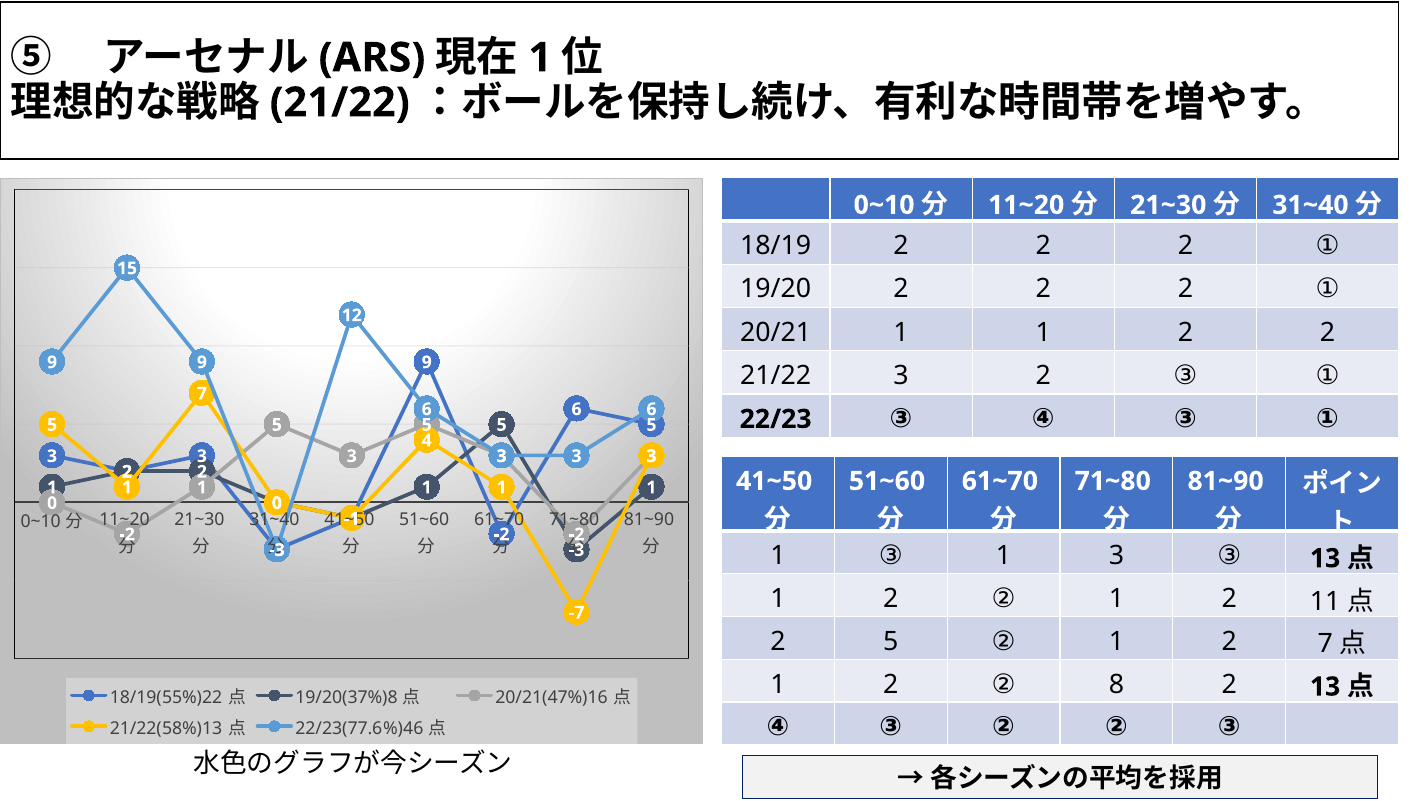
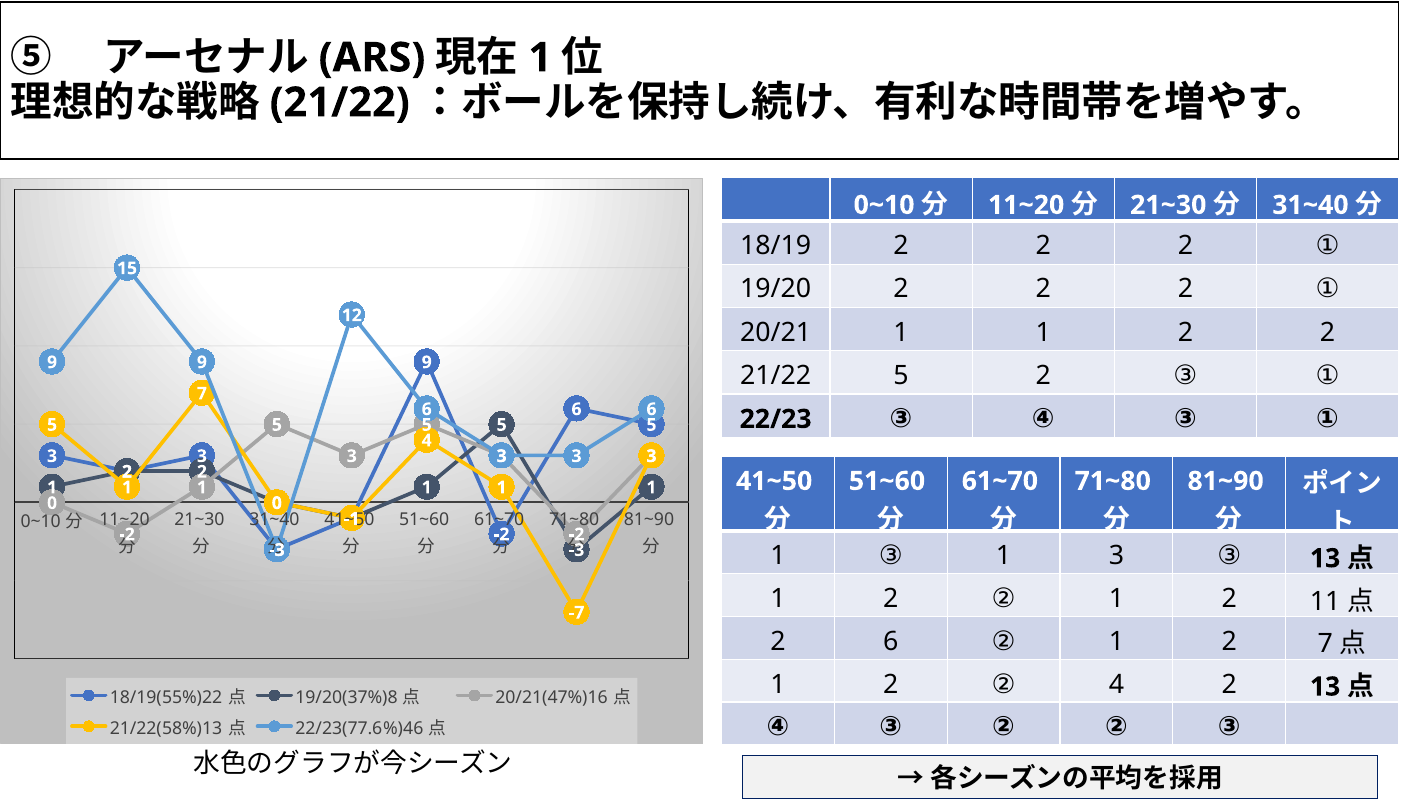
3: 3 -> 5 (901, 376)
2 5: 5 -> 6 (891, 642)
② 8: 8 -> 4 (1116, 685)
